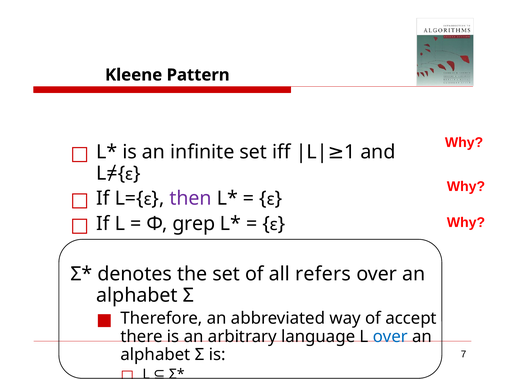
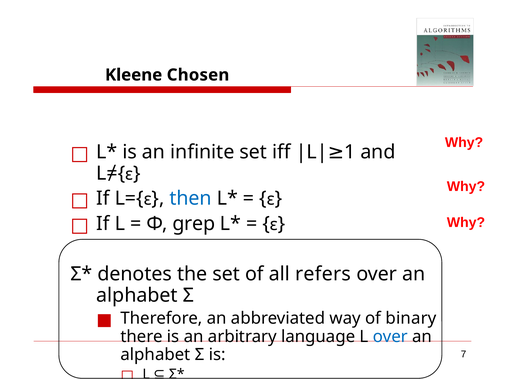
Pattern: Pattern -> Chosen (198, 75)
then colour: purple -> blue (191, 198)
accept: accept -> binary (411, 318)
